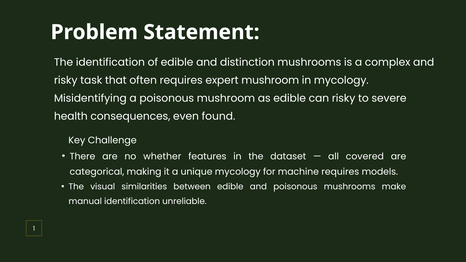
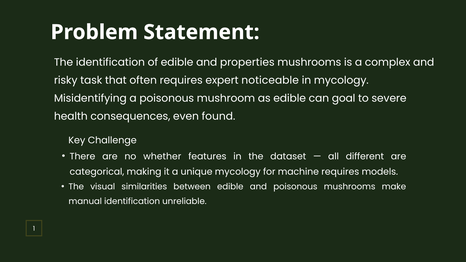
distinction: distinction -> properties (247, 62)
expert mushroom: mushroom -> noticeable (270, 80)
can risky: risky -> goal (344, 98)
covered: covered -> different (365, 156)
